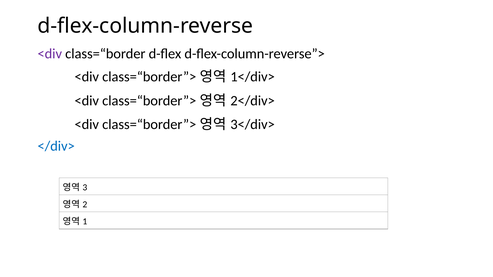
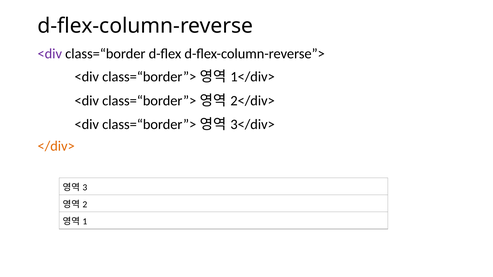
</div> colour: blue -> orange (56, 146)
